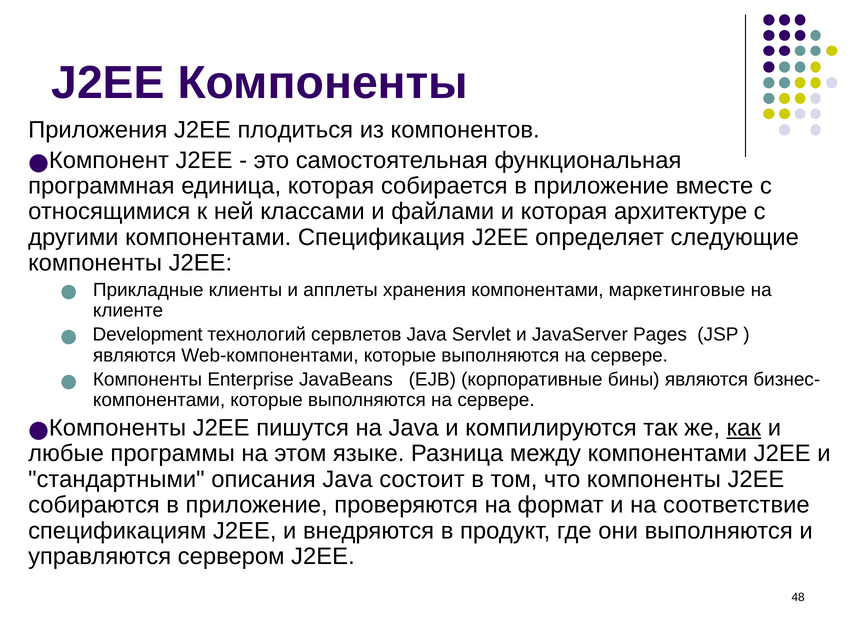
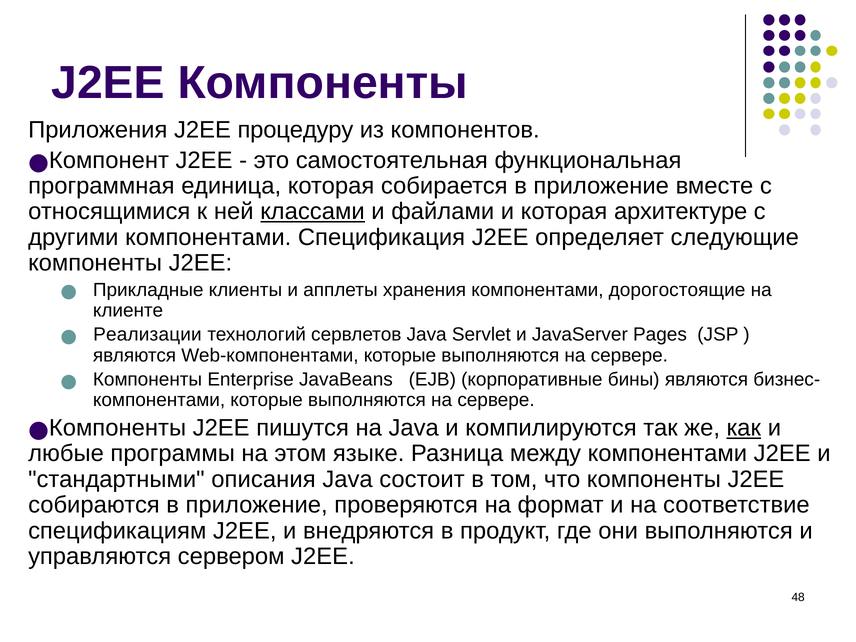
плодиться: плодиться -> процедуру (295, 130)
классами underline: none -> present (313, 212)
маркетинговые: маркетинговые -> дорогостоящие (677, 290)
Development: Development -> Реализации (147, 335)
